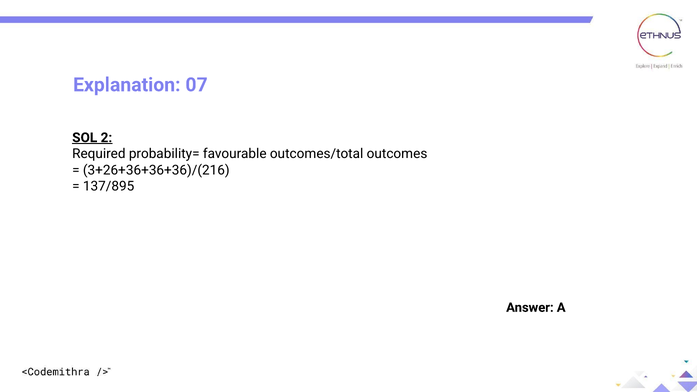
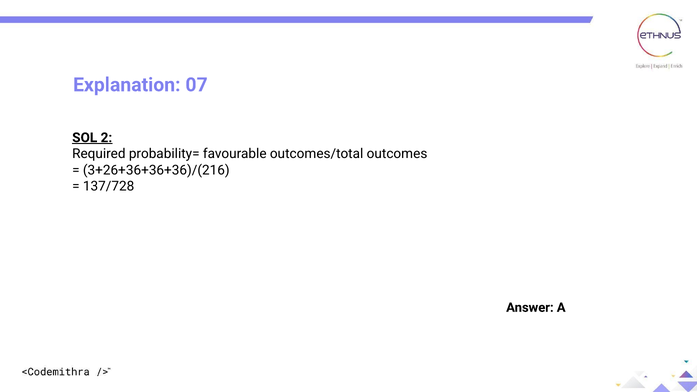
137/895: 137/895 -> 137/728 (109, 187)
